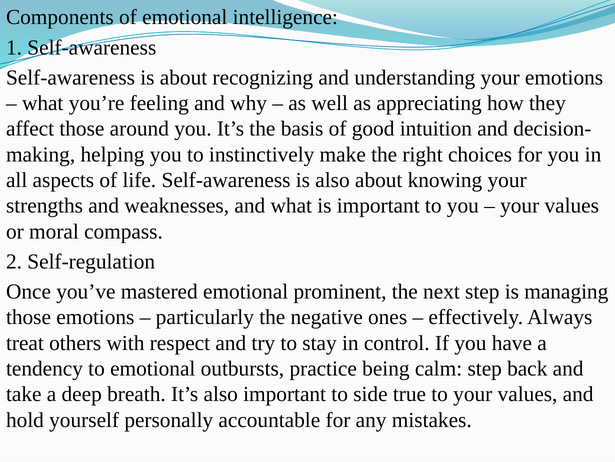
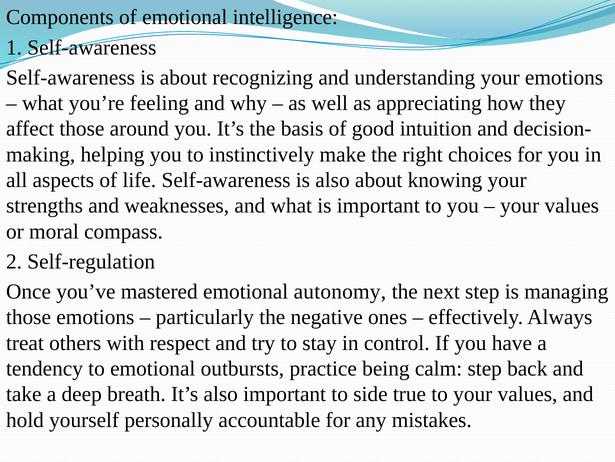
prominent: prominent -> autonomy (340, 291)
